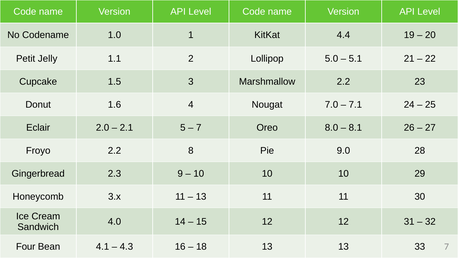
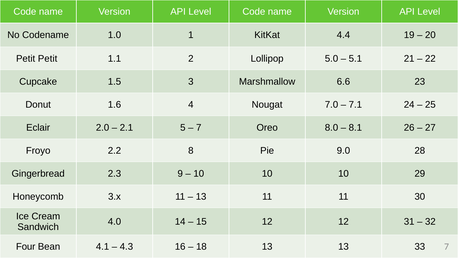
Petit Jelly: Jelly -> Petit (48, 58)
Marshmallow 2.2: 2.2 -> 6.6 (343, 81)
